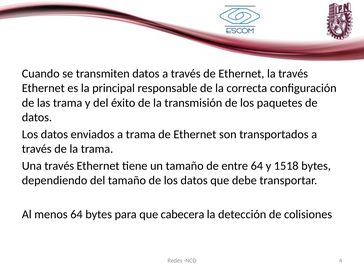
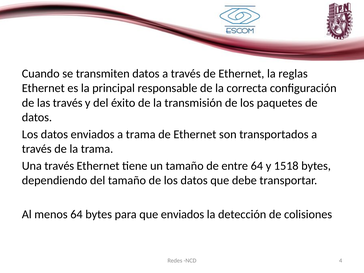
la través: través -> reglas (293, 74)
las trama: trama -> través (68, 103)
que cabecera: cabecera -> enviados (183, 214)
